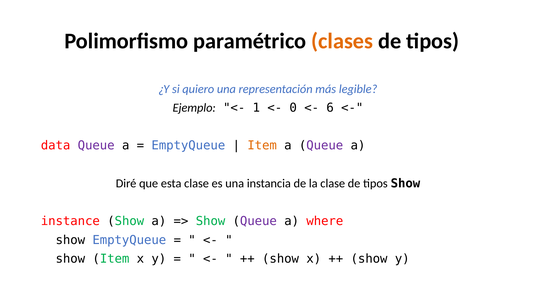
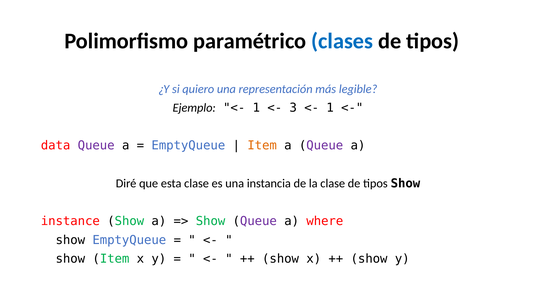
clases colour: orange -> blue (342, 41)
0: 0 -> 3 (293, 108)
6: 6 -> 1 (330, 108)
